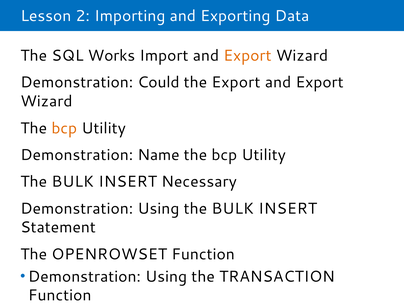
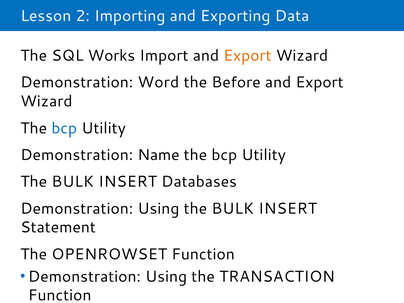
Could: Could -> Word (158, 82)
the Export: Export -> Before (236, 82)
bcp colour: orange -> blue (64, 128)
Necessary: Necessary -> Databases (199, 182)
